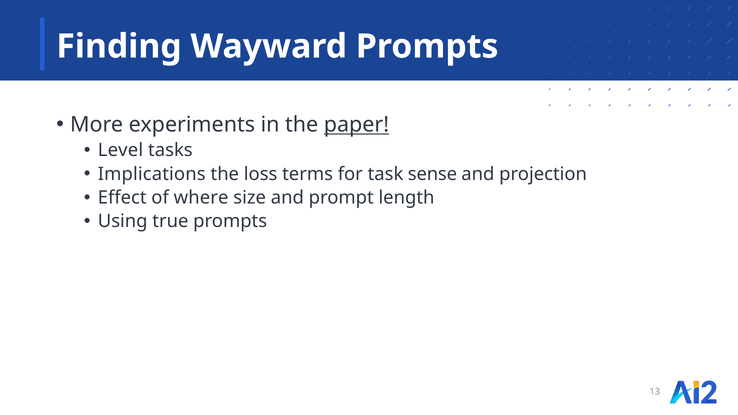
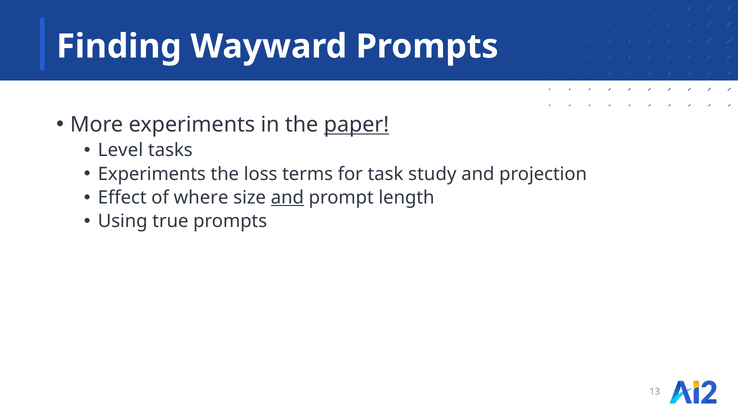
Implications: Implications -> Experiments (152, 174)
sense: sense -> study (432, 174)
and underline: none -> present (287, 198)
